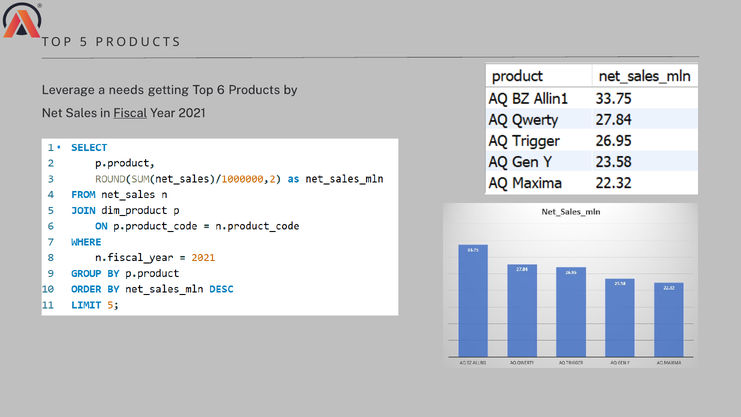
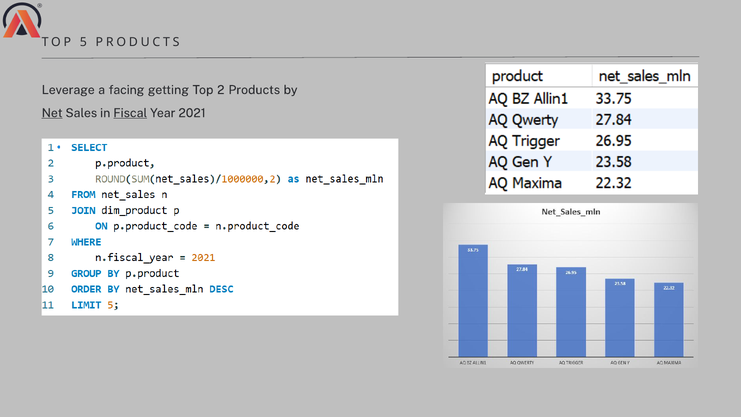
needs: needs -> facing (126, 90)
6: 6 -> 2 (221, 90)
Net underline: none -> present (52, 113)
